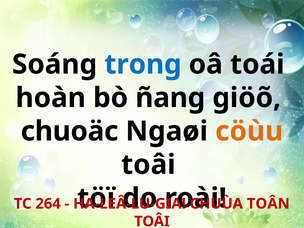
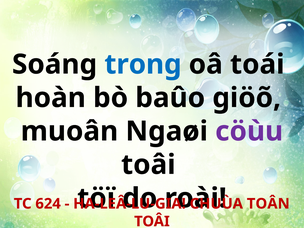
ñang: ñang -> baûo (170, 98)
chuoäc: chuoäc -> muoân (69, 131)
cöùu colour: orange -> purple (249, 131)
264: 264 -> 624 (48, 204)
